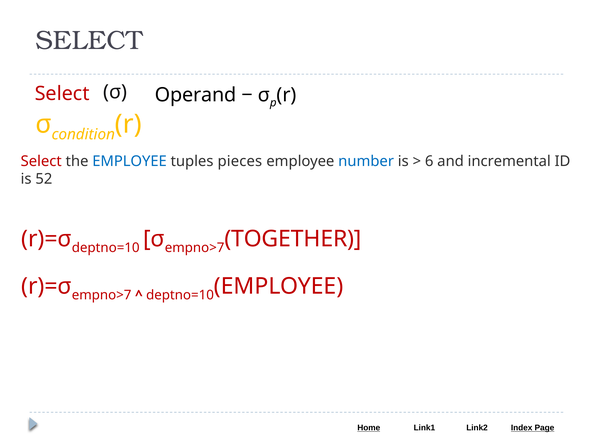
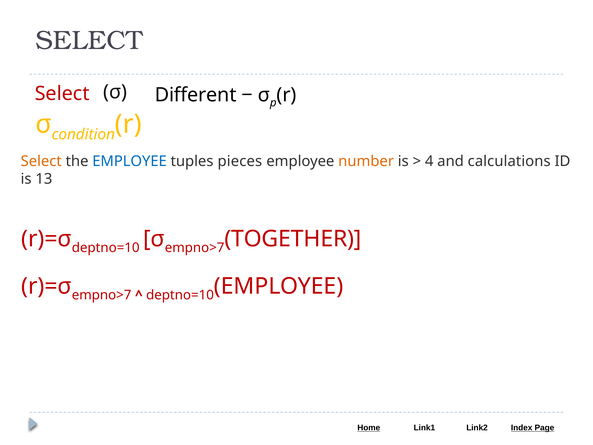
Operand: Operand -> Different (196, 95)
Select colour: red -> orange (41, 161)
number colour: blue -> orange (366, 161)
6: 6 -> 4 (429, 161)
incremental: incremental -> calculations (509, 161)
52: 52 -> 13 (44, 179)
